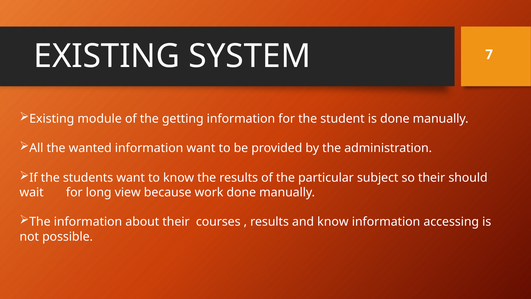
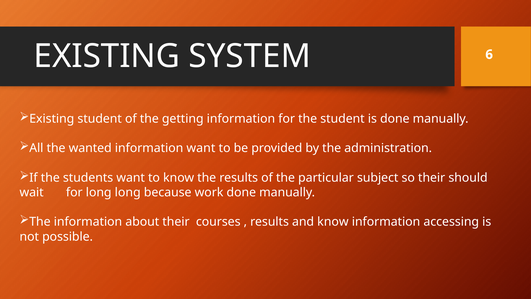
7: 7 -> 6 (489, 54)
Existing module: module -> student (100, 118)
long view: view -> long (128, 192)
